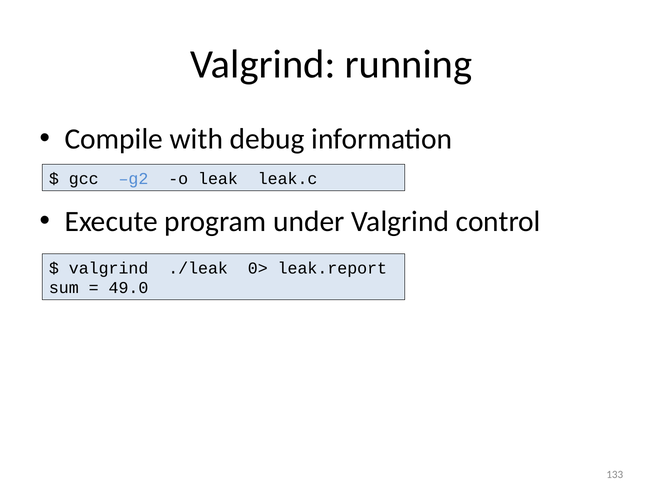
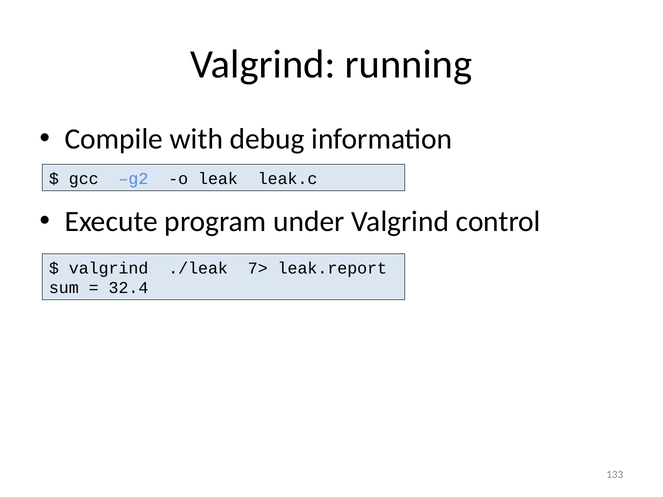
0>: 0> -> 7> (258, 268)
49.0: 49.0 -> 32.4 (128, 288)
